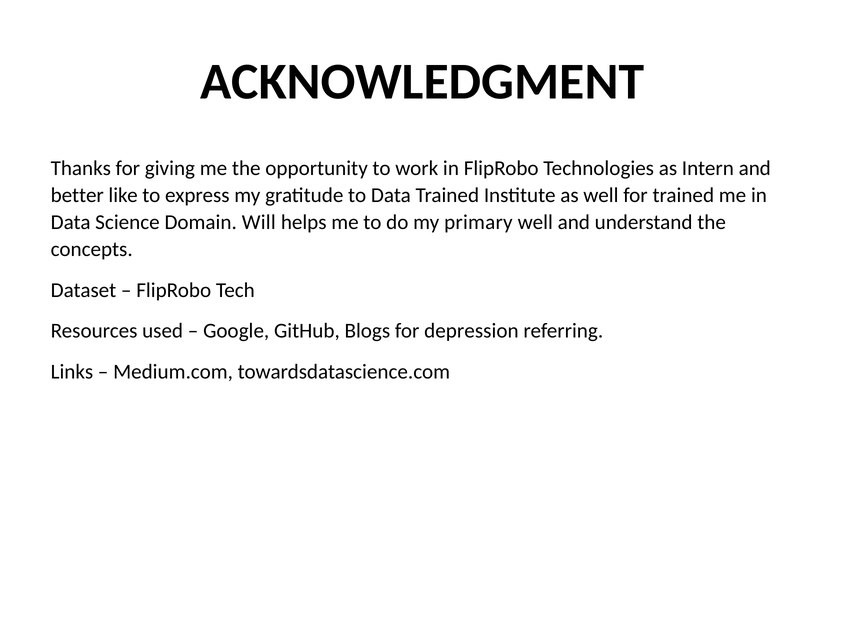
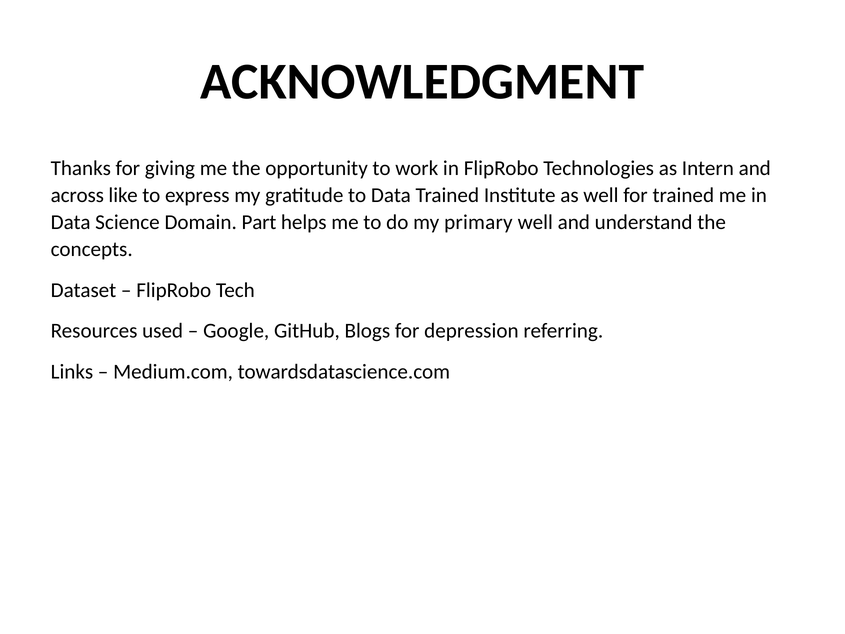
better: better -> across (77, 195)
Will: Will -> Part (259, 222)
